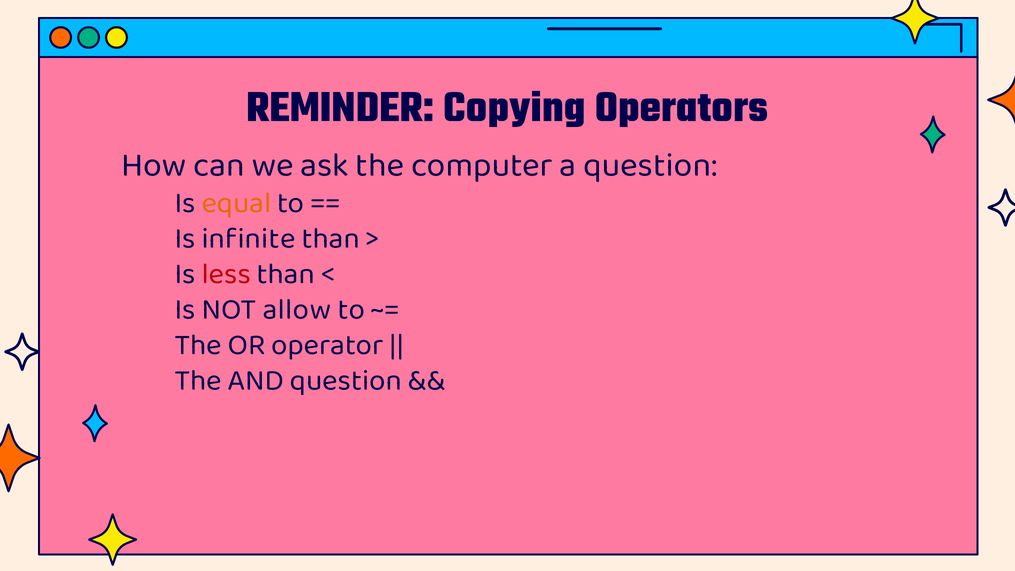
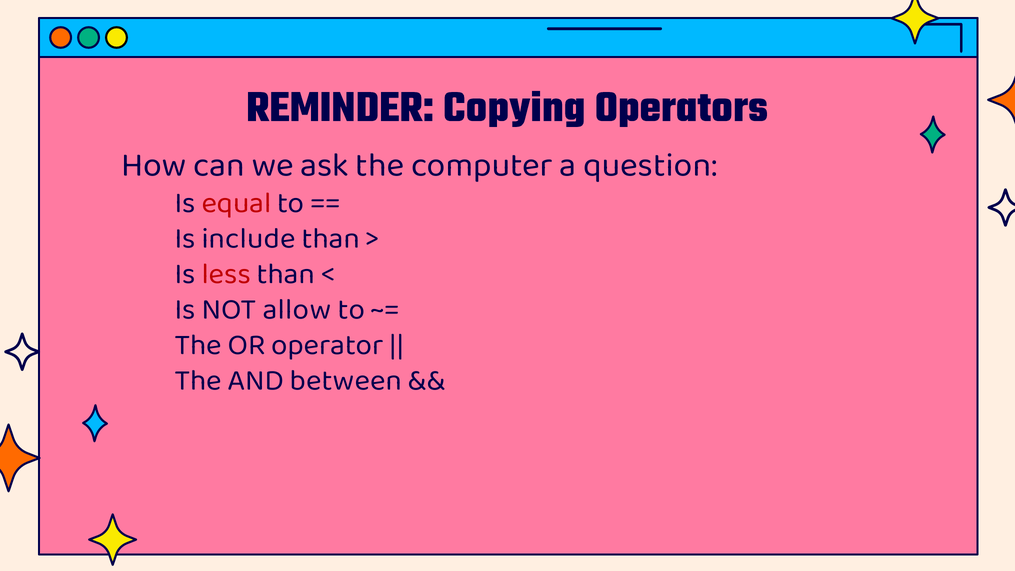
equal colour: orange -> red (236, 202)
infinite: infinite -> include (249, 238)
AND question: question -> between (346, 380)
